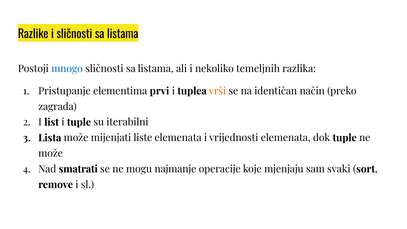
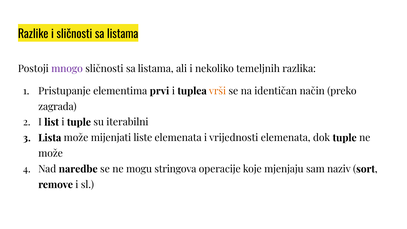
mnogo colour: blue -> purple (67, 69)
smatrati: smatrati -> naredbe (78, 169)
najmanje: najmanje -> stringova (175, 169)
svaki: svaki -> naziv (339, 169)
